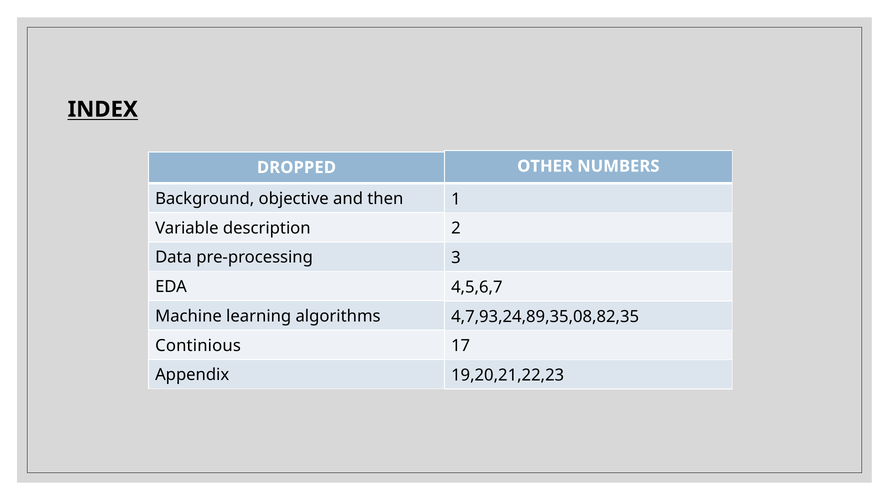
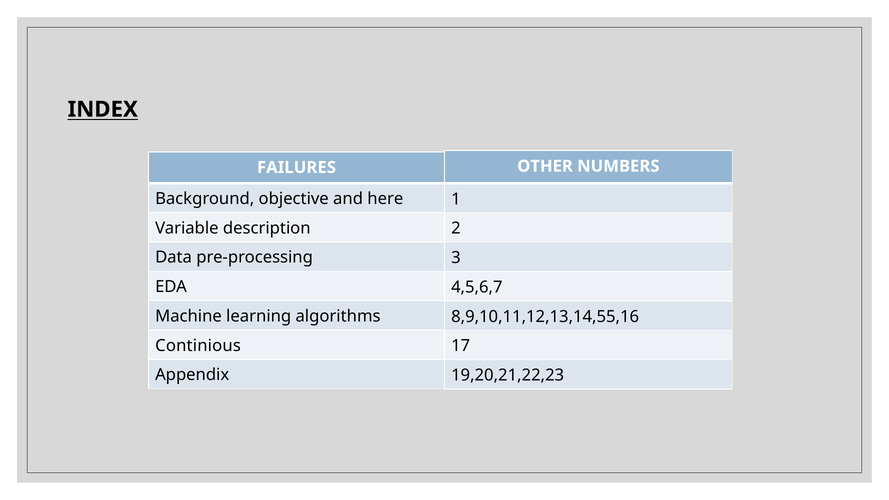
DROPPED: DROPPED -> FAILURES (296, 168)
then: then -> here (385, 199)
4,7,93,24,89,35,08,82,35: 4,7,93,24,89,35,08,82,35 -> 8,9,10,11,12,13,14,55,16 (545, 317)
